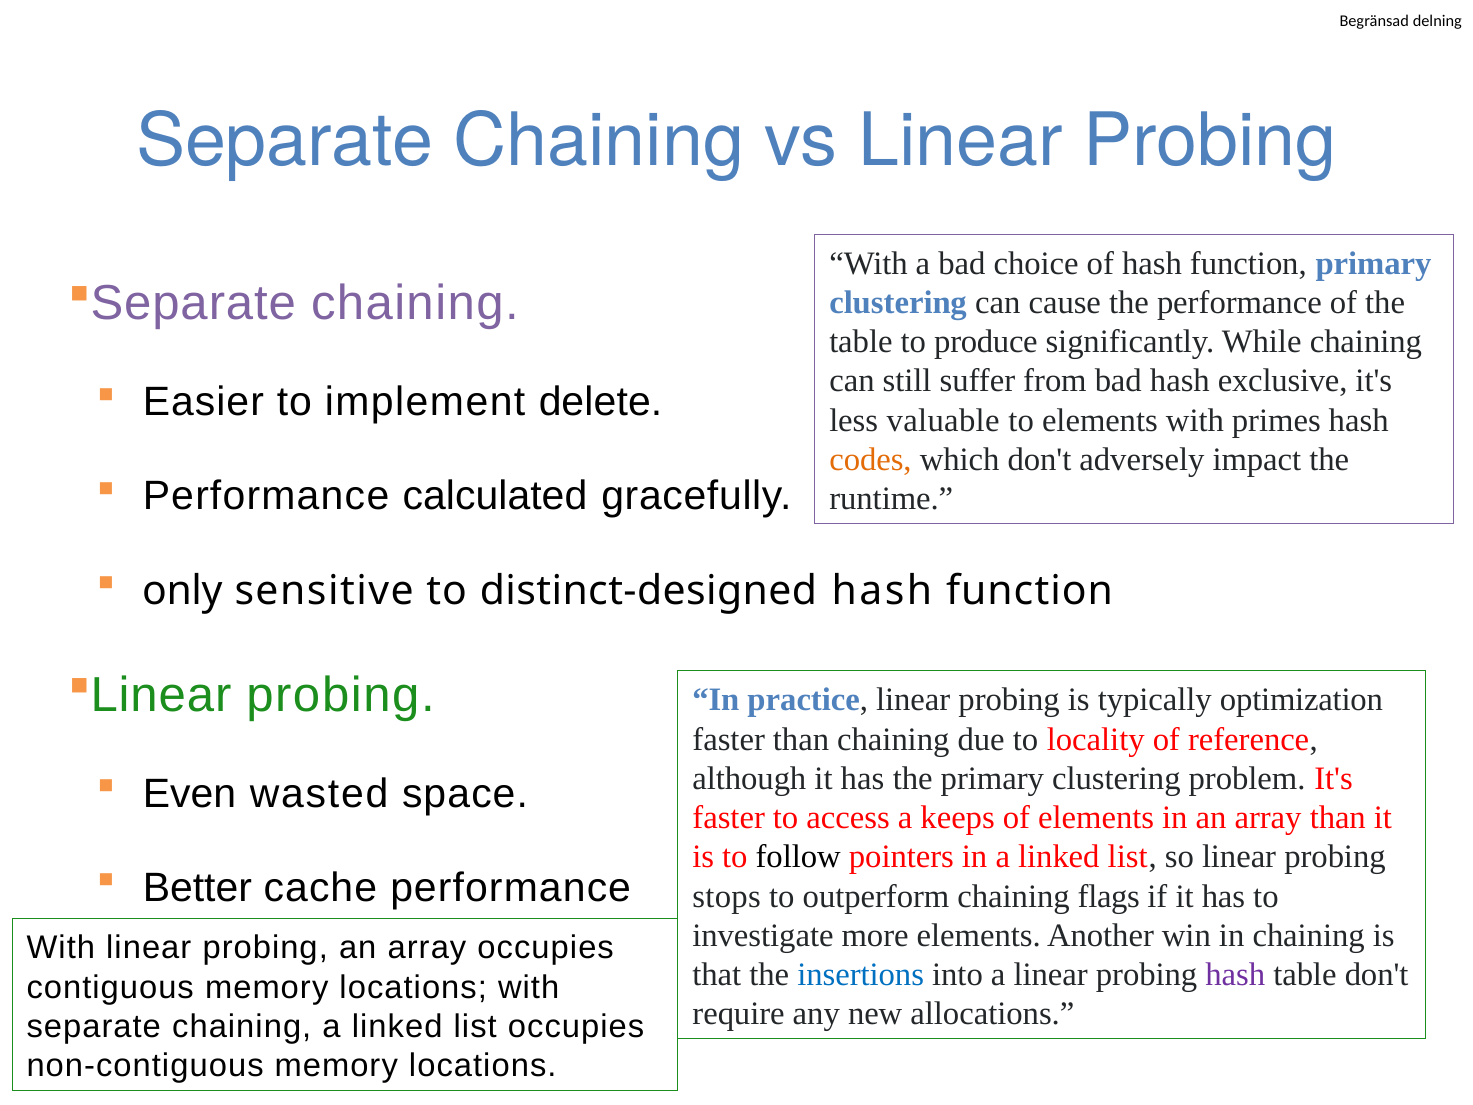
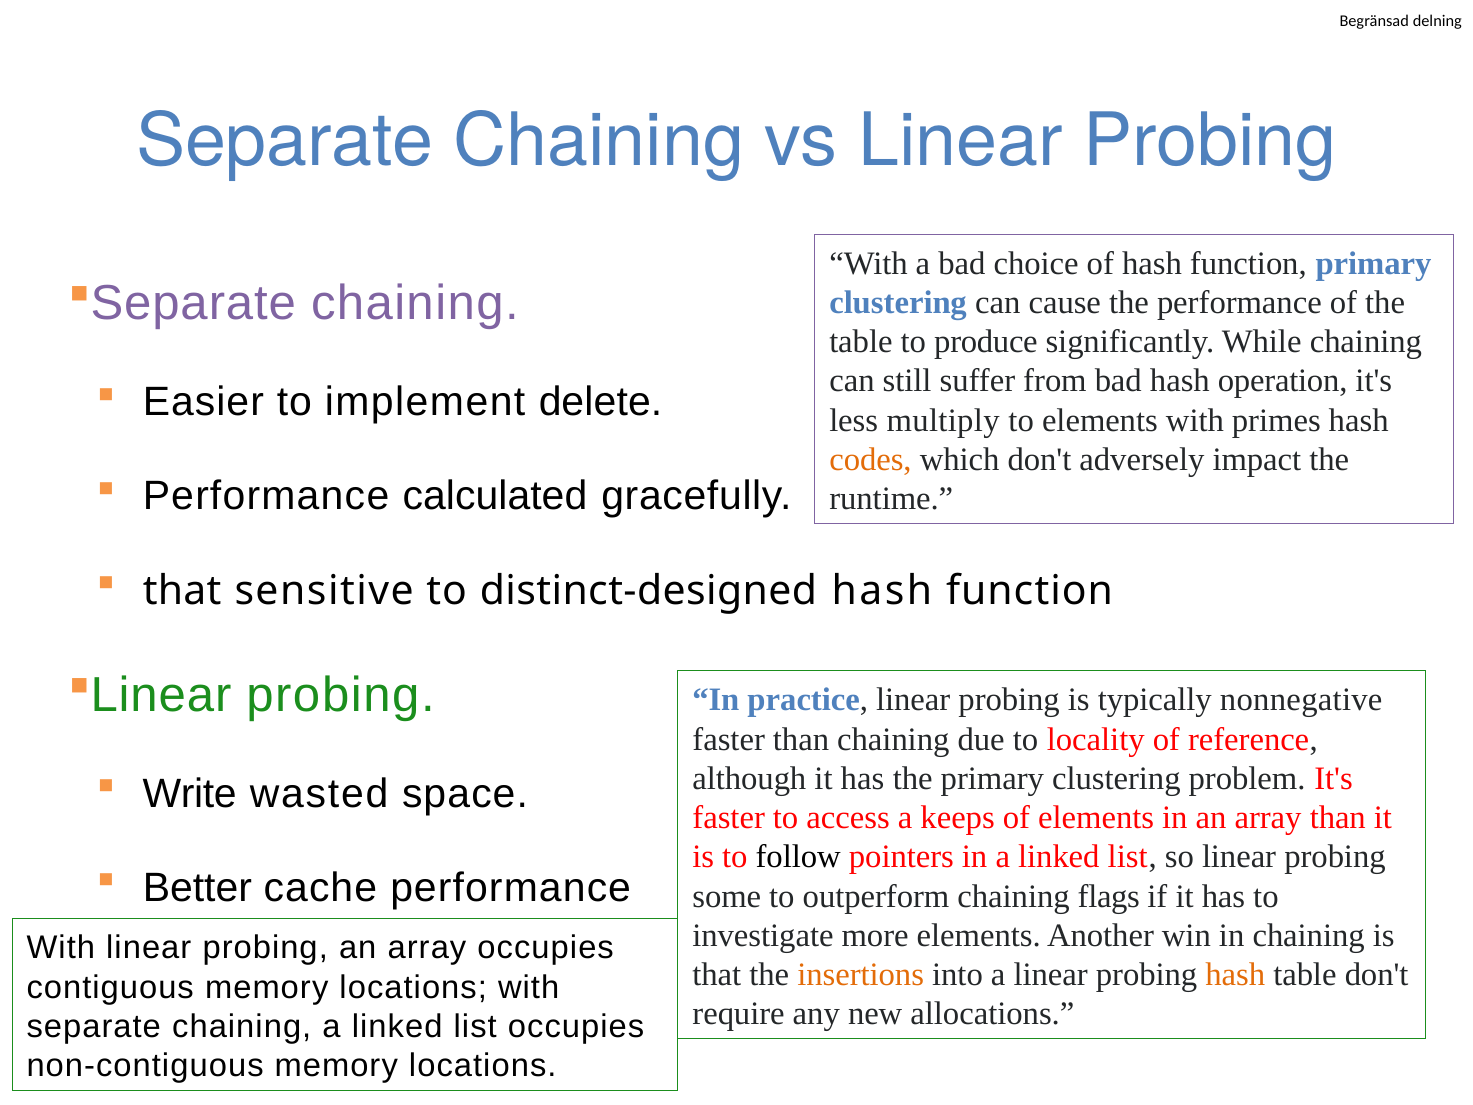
exclusive: exclusive -> operation (1283, 381)
valuable: valuable -> multiply (943, 420)
only: only -> that (182, 591)
optimization: optimization -> nonnegative (1301, 700)
Even: Even -> Write (190, 794)
stops: stops -> some (727, 896)
insertions colour: blue -> orange (861, 975)
hash colour: purple -> orange (1235, 975)
